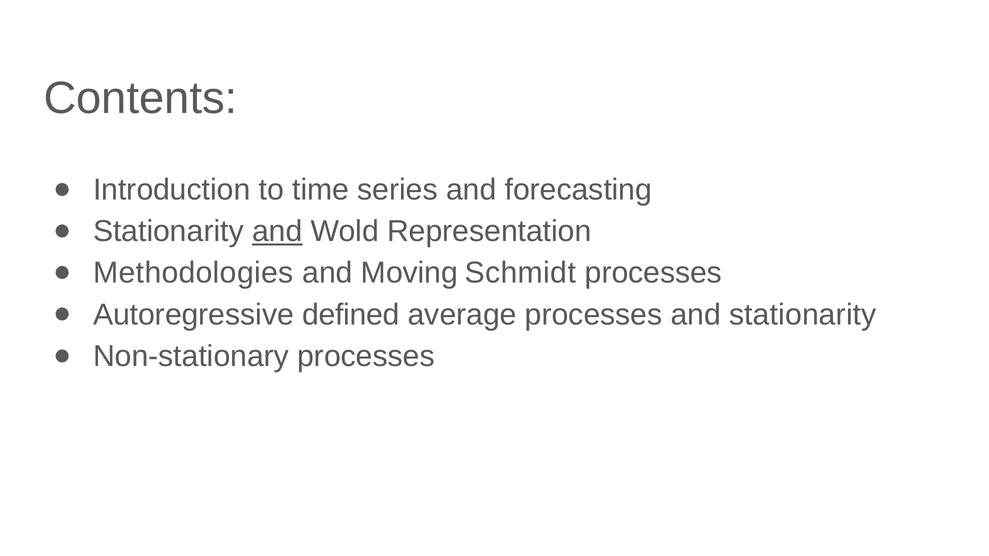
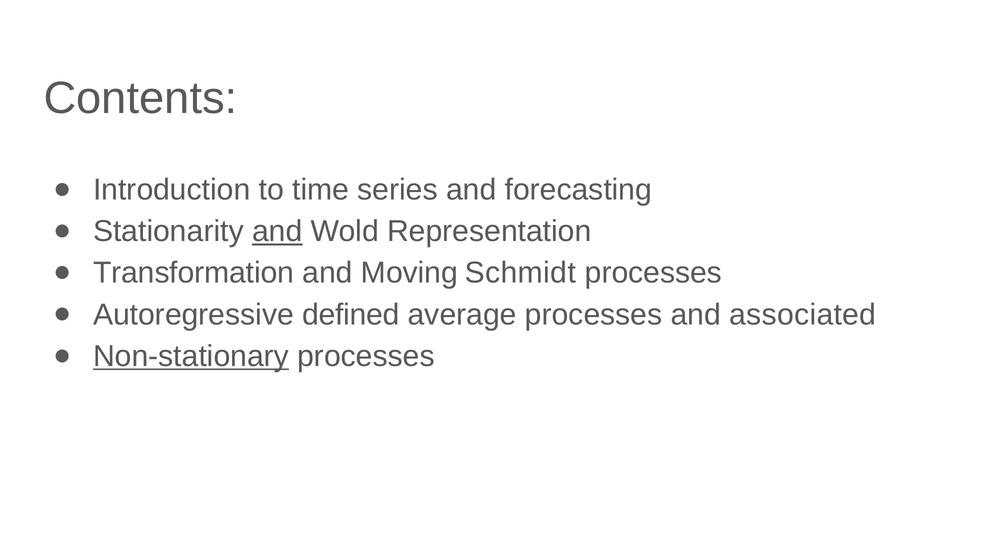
Methodologies: Methodologies -> Transformation (194, 273)
and stationarity: stationarity -> associated (803, 315)
Non-stationary underline: none -> present (191, 357)
